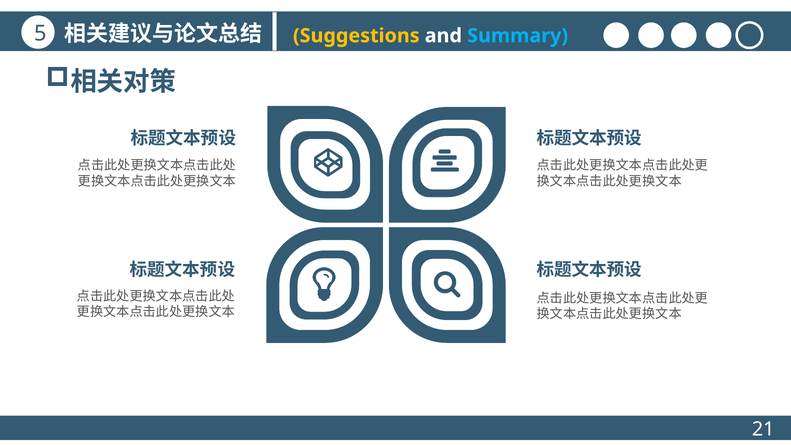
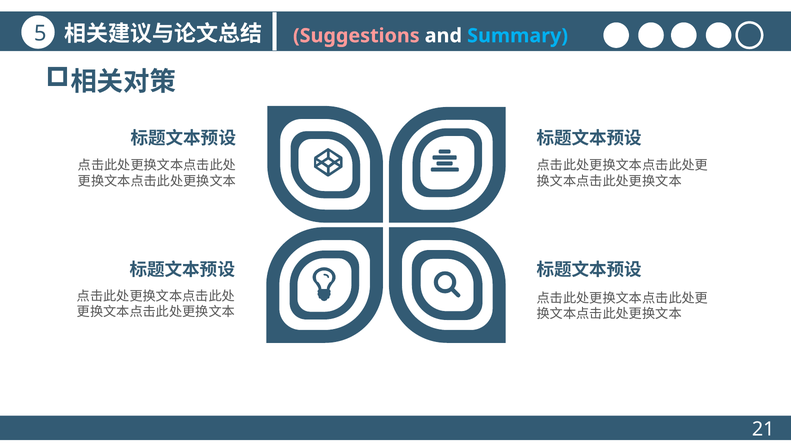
Suggestions colour: yellow -> pink (356, 36)
